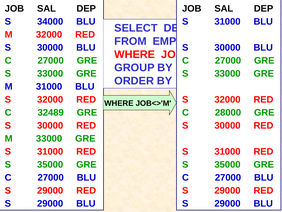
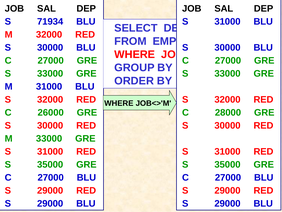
34000: 34000 -> 71934 (50, 22)
32489: 32489 -> 26000 (51, 112)
